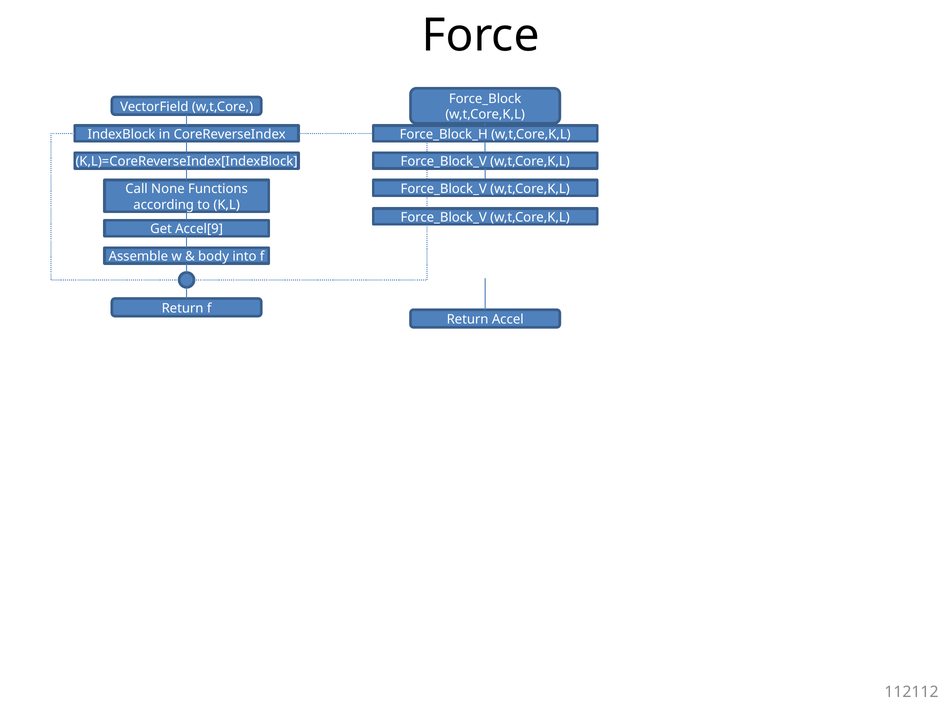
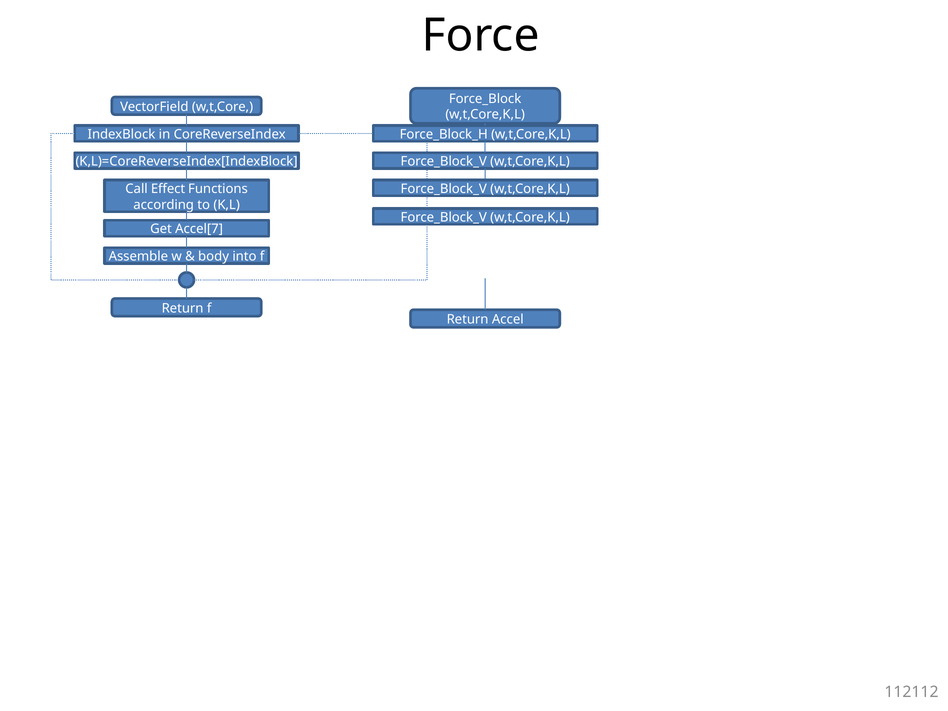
None: None -> Effect (168, 189)
Accel[9: Accel[9 -> Accel[7 (199, 229)
